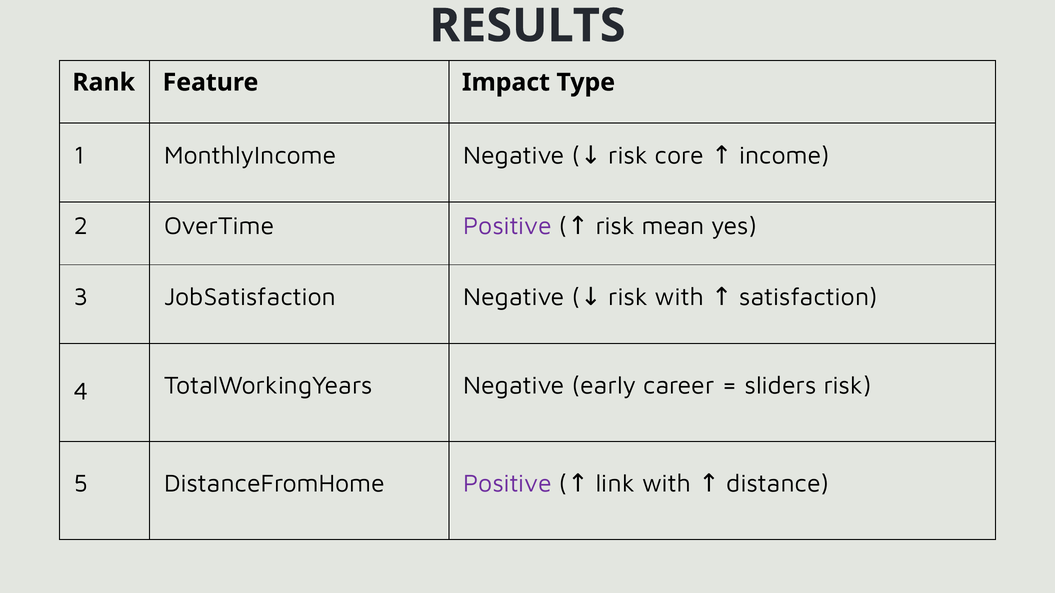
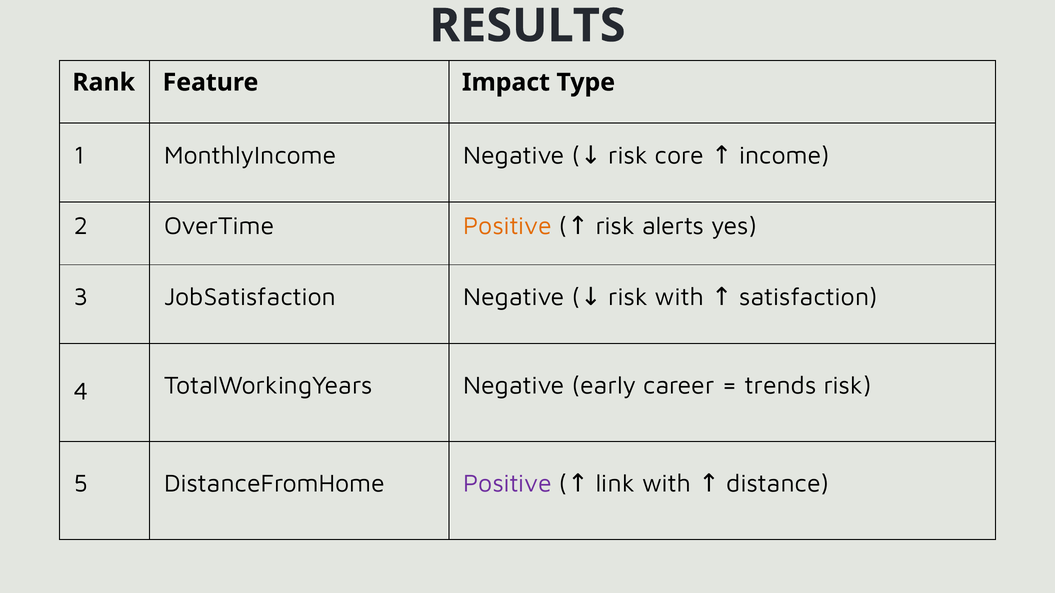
Positive colour: purple -> orange (508, 226)
mean: mean -> alerts (673, 226)
sliders: sliders -> trends (781, 386)
